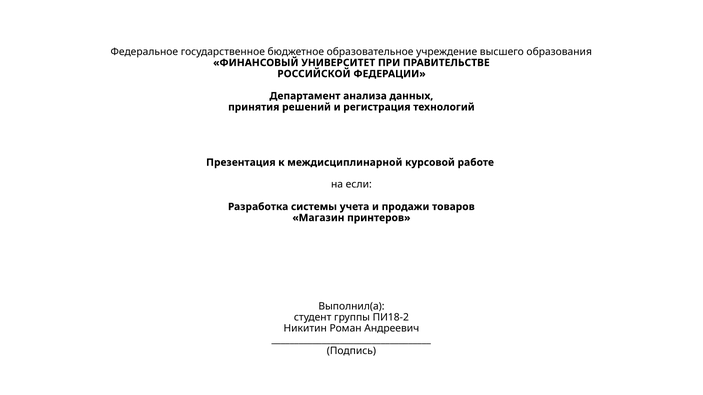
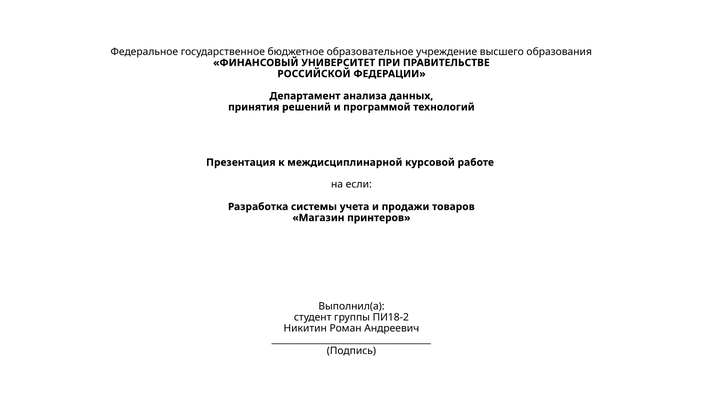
регистрация: регистрация -> программой (377, 107)
